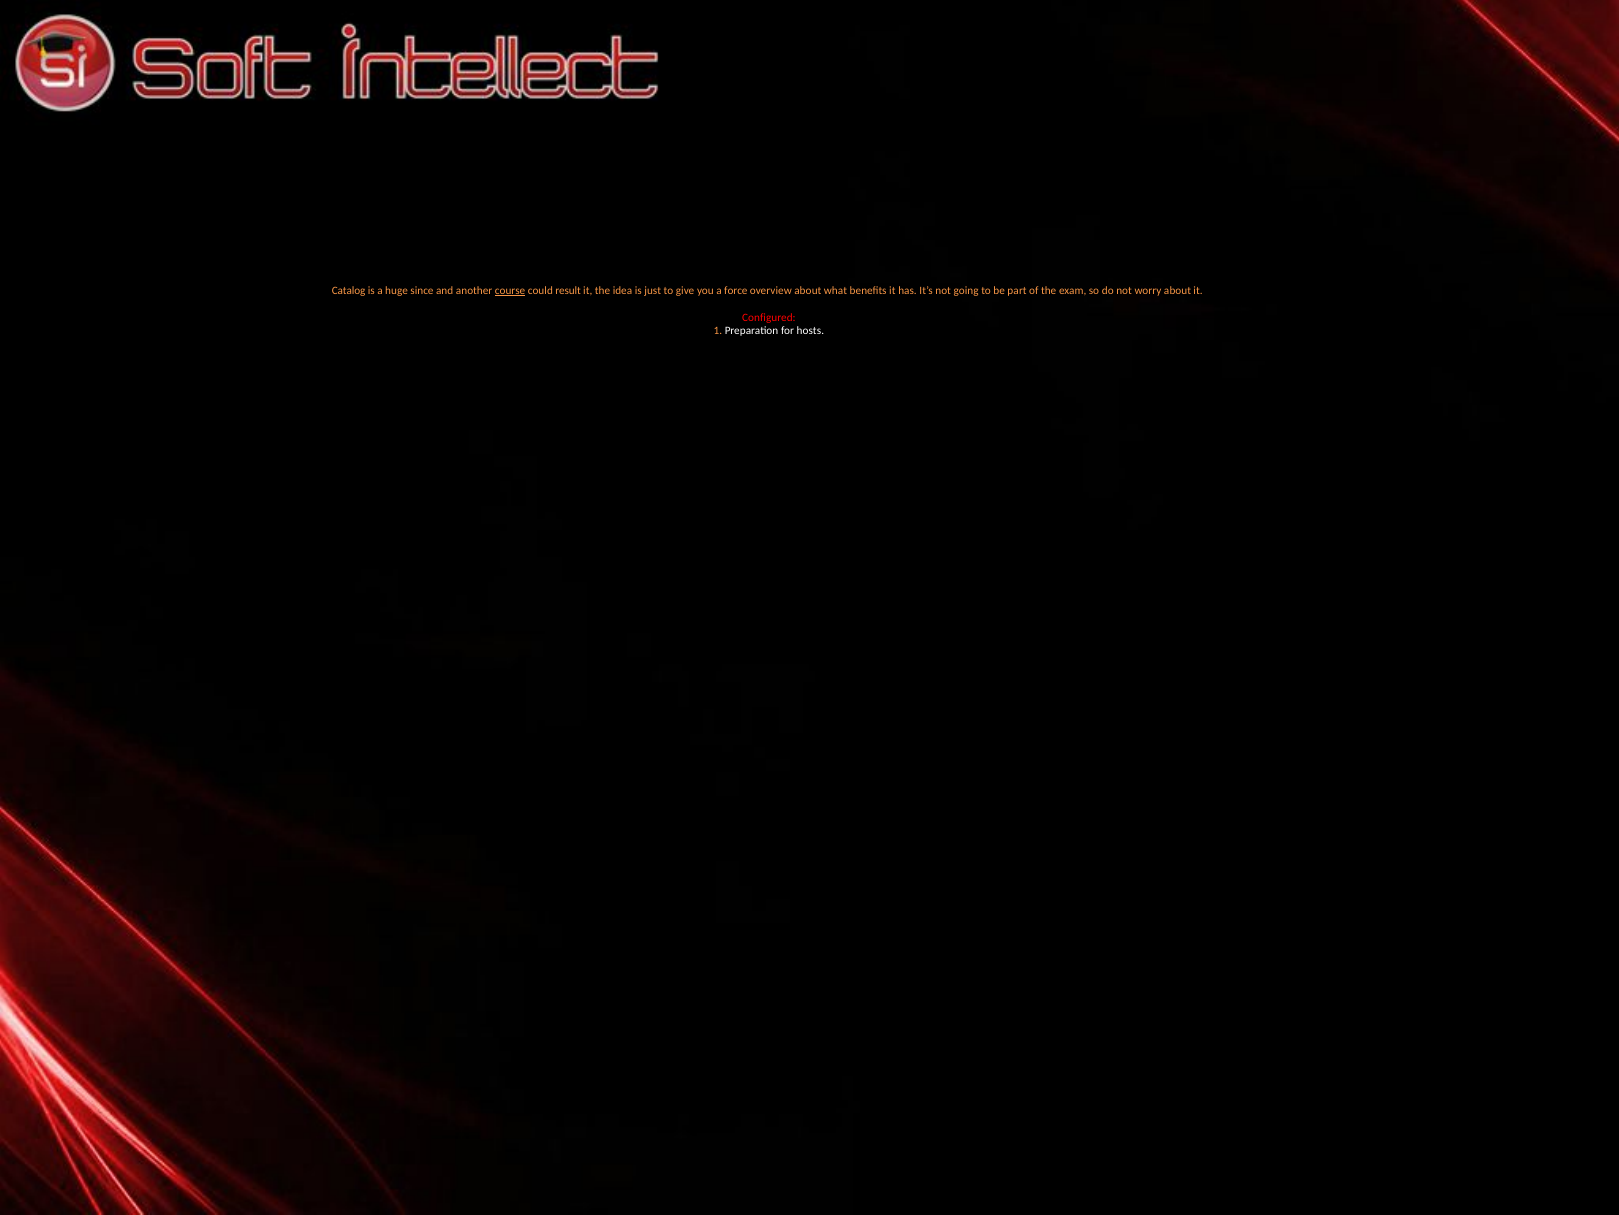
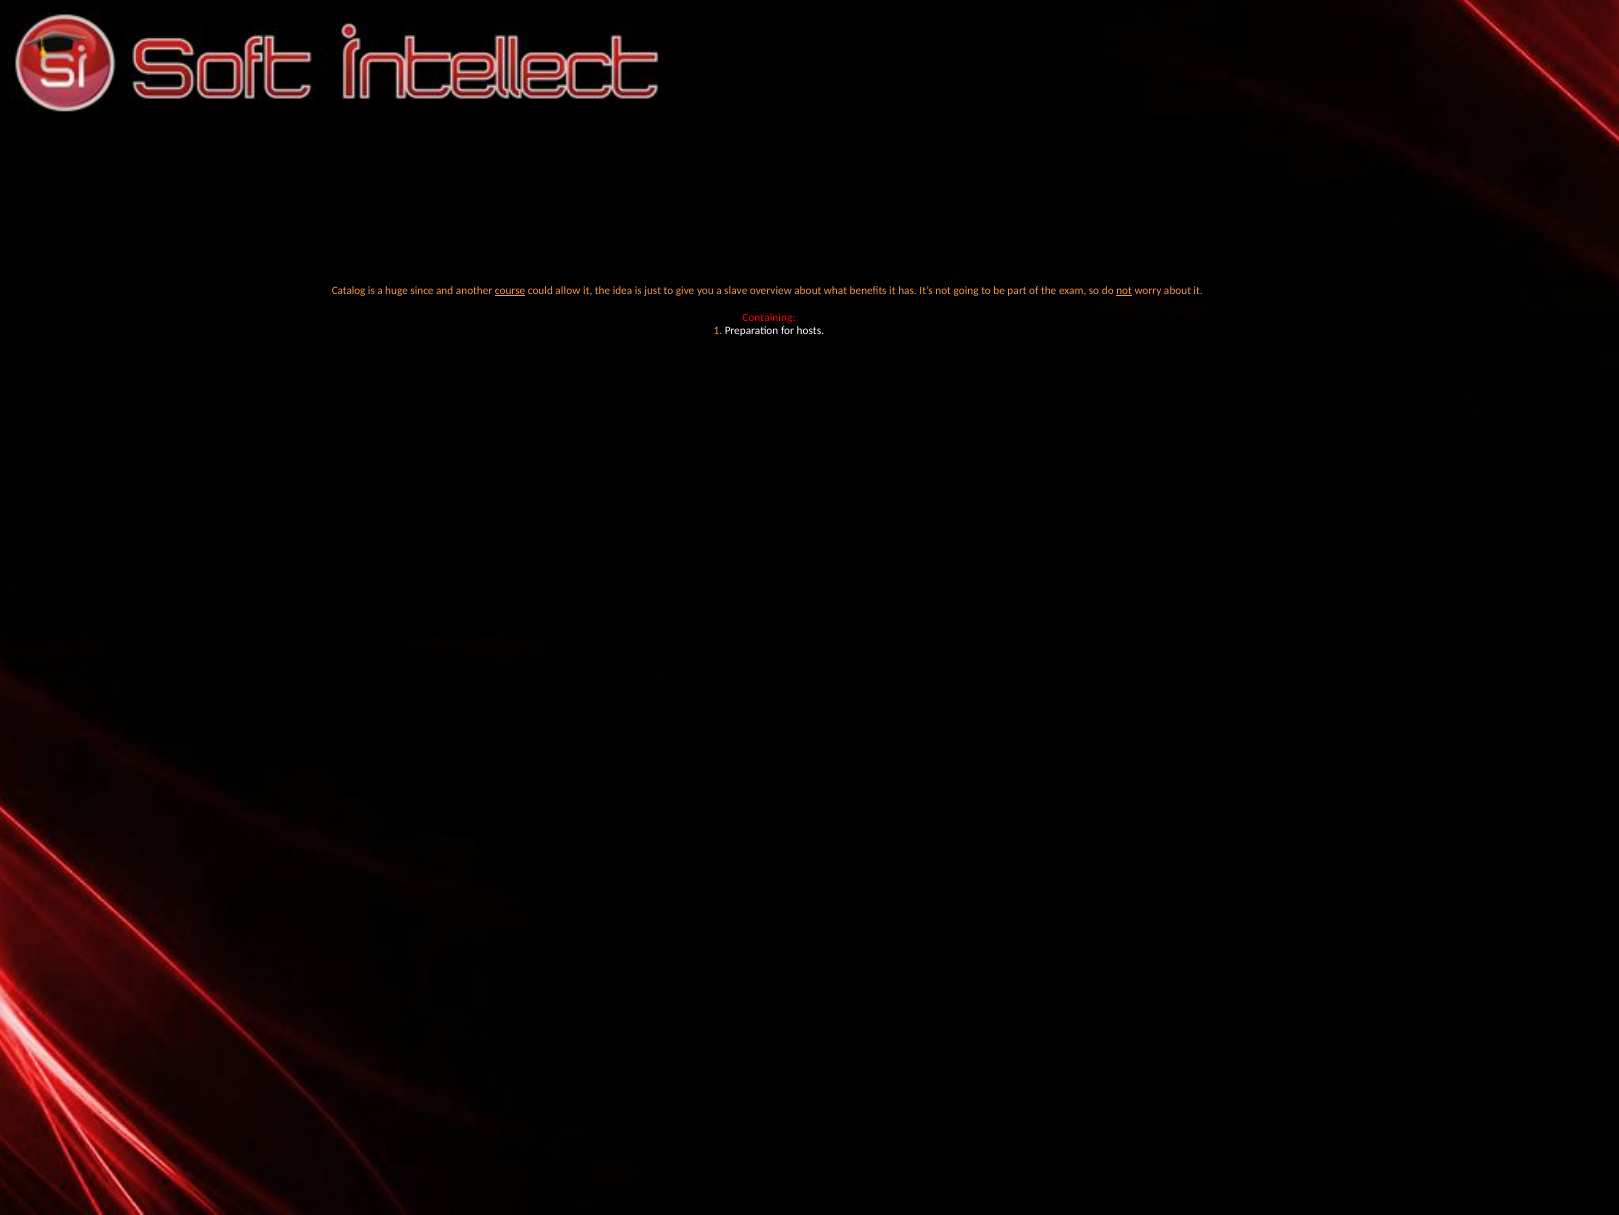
result: result -> allow (568, 291)
force: force -> slave (736, 291)
not underline: none -> present (1124, 291)
Configured: Configured -> Containing (769, 318)
